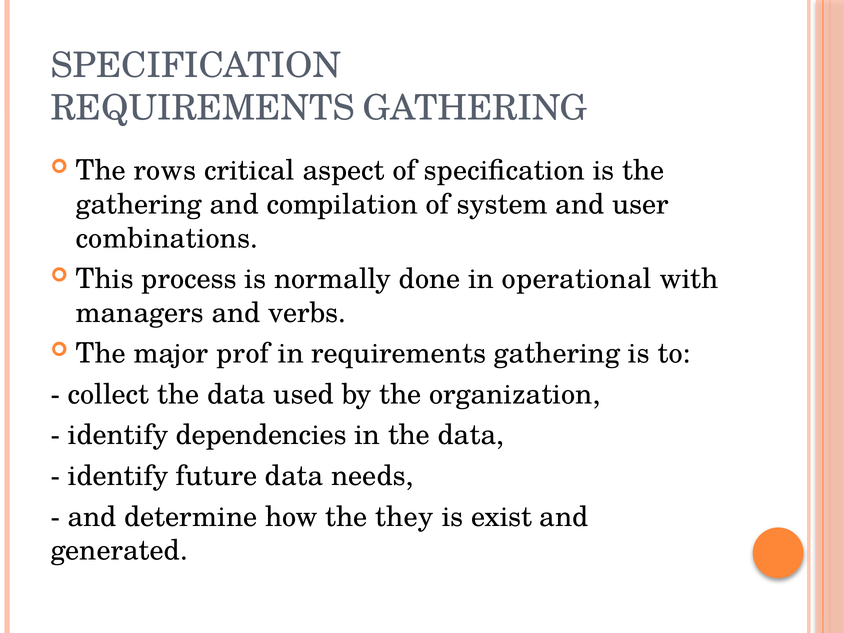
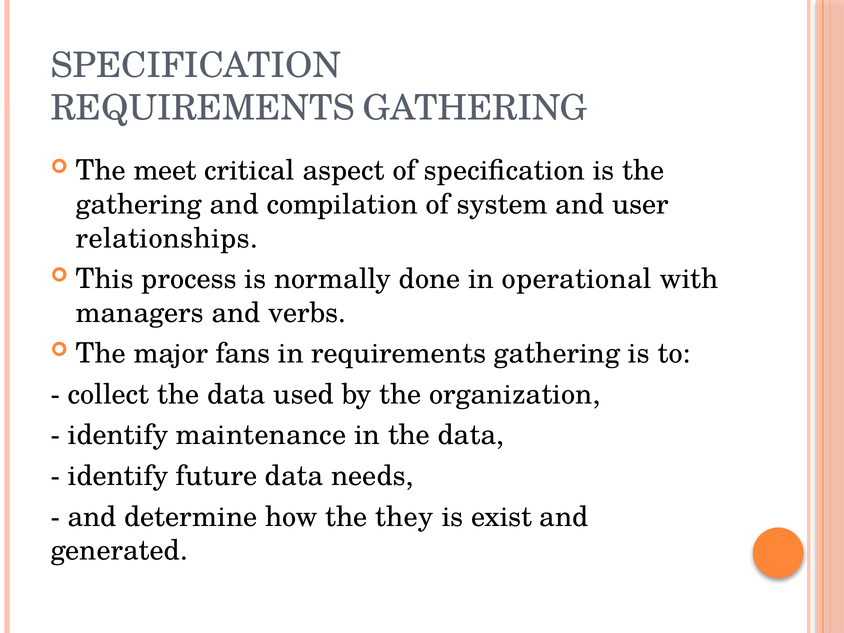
rows: rows -> meet (165, 171)
combinations: combinations -> relationships (167, 238)
prof: prof -> fans (243, 354)
dependencies: dependencies -> maintenance (261, 435)
